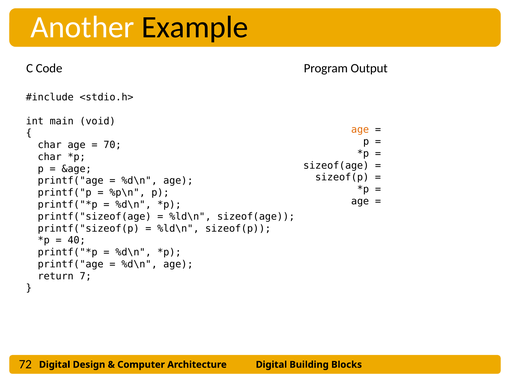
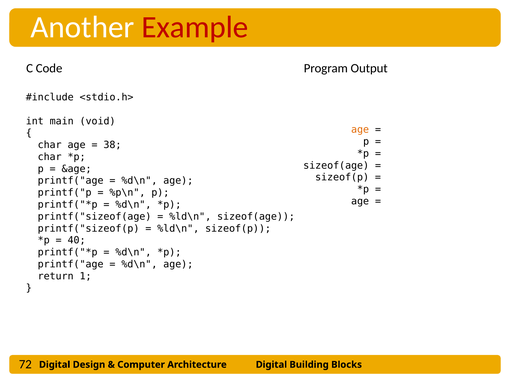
Example colour: black -> red (195, 27)
70: 70 -> 38 (112, 145)
return 7: 7 -> 1 (86, 276)
